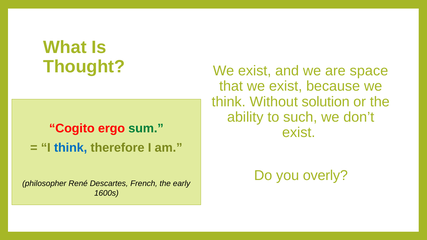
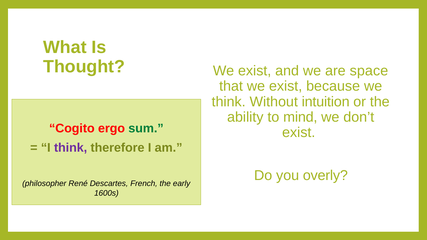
solution: solution -> intuition (326, 102)
such: such -> mind (300, 117)
think colour: blue -> purple (71, 148)
